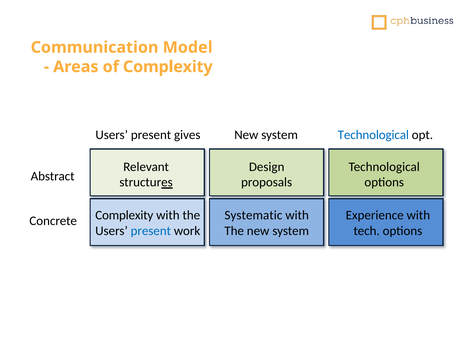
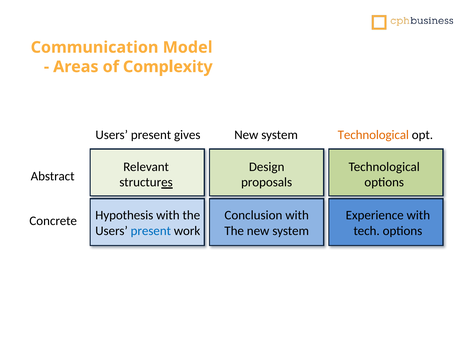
Technological colour: blue -> orange (373, 134)
Complexity: Complexity -> Hypothesis (124, 215)
Systematic: Systematic -> Conclusion (253, 215)
